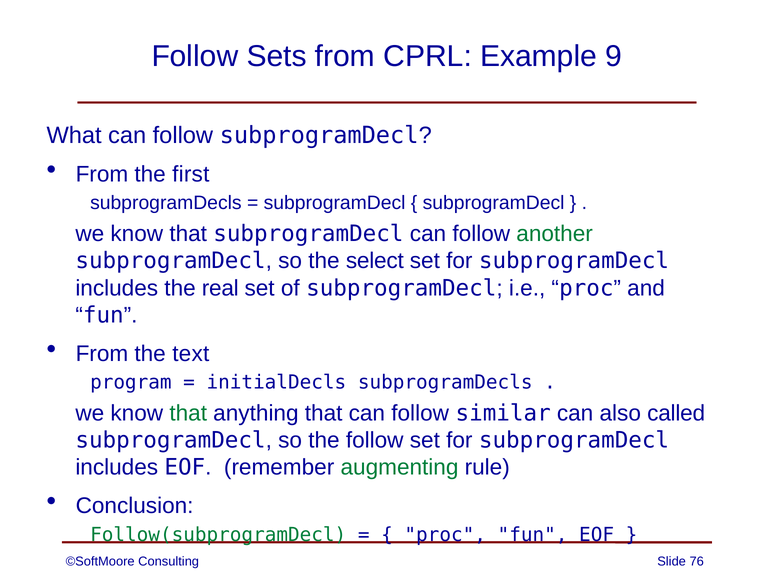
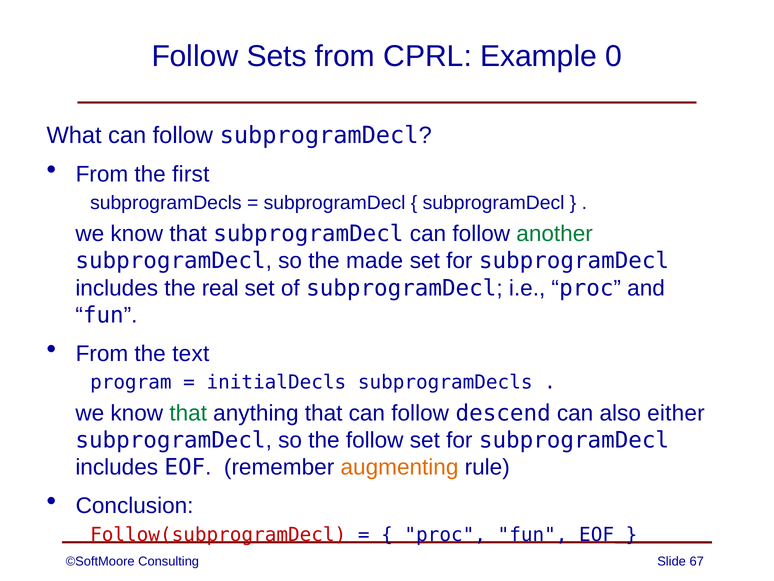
9: 9 -> 0 (614, 56)
select: select -> made (375, 261)
similar: similar -> descend (503, 413)
called: called -> either (676, 413)
augmenting colour: green -> orange (400, 467)
Follow(subprogramDecl colour: green -> red (218, 534)
76: 76 -> 67 (697, 561)
